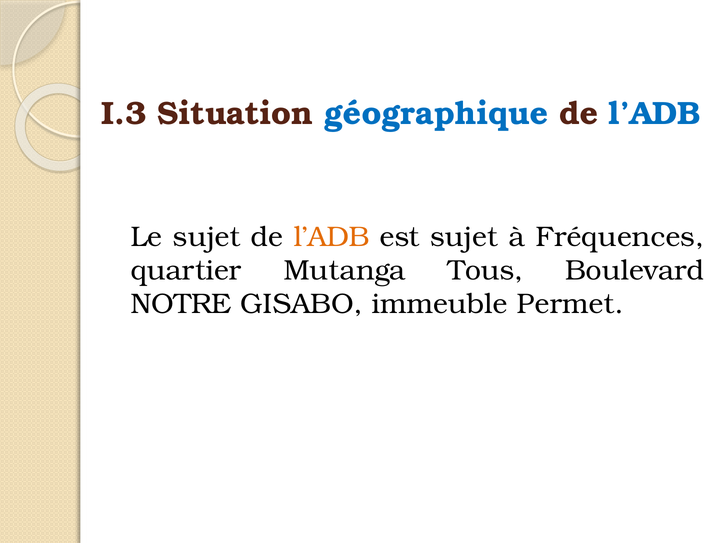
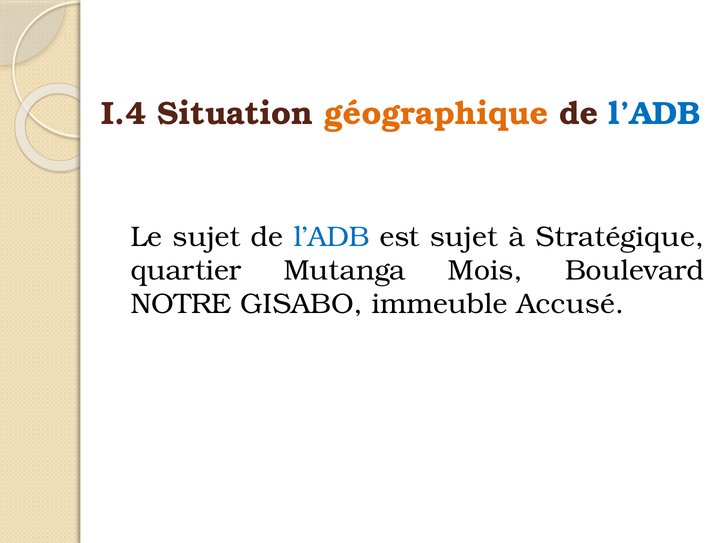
I.3: I.3 -> I.4 (124, 114)
géographique colour: blue -> orange (436, 114)
l’ADB colour: orange -> blue (332, 237)
Fréquences: Fréquences -> Stratégique (620, 237)
Tous: Tous -> Mois (485, 271)
Permet: Permet -> Accusé (570, 305)
